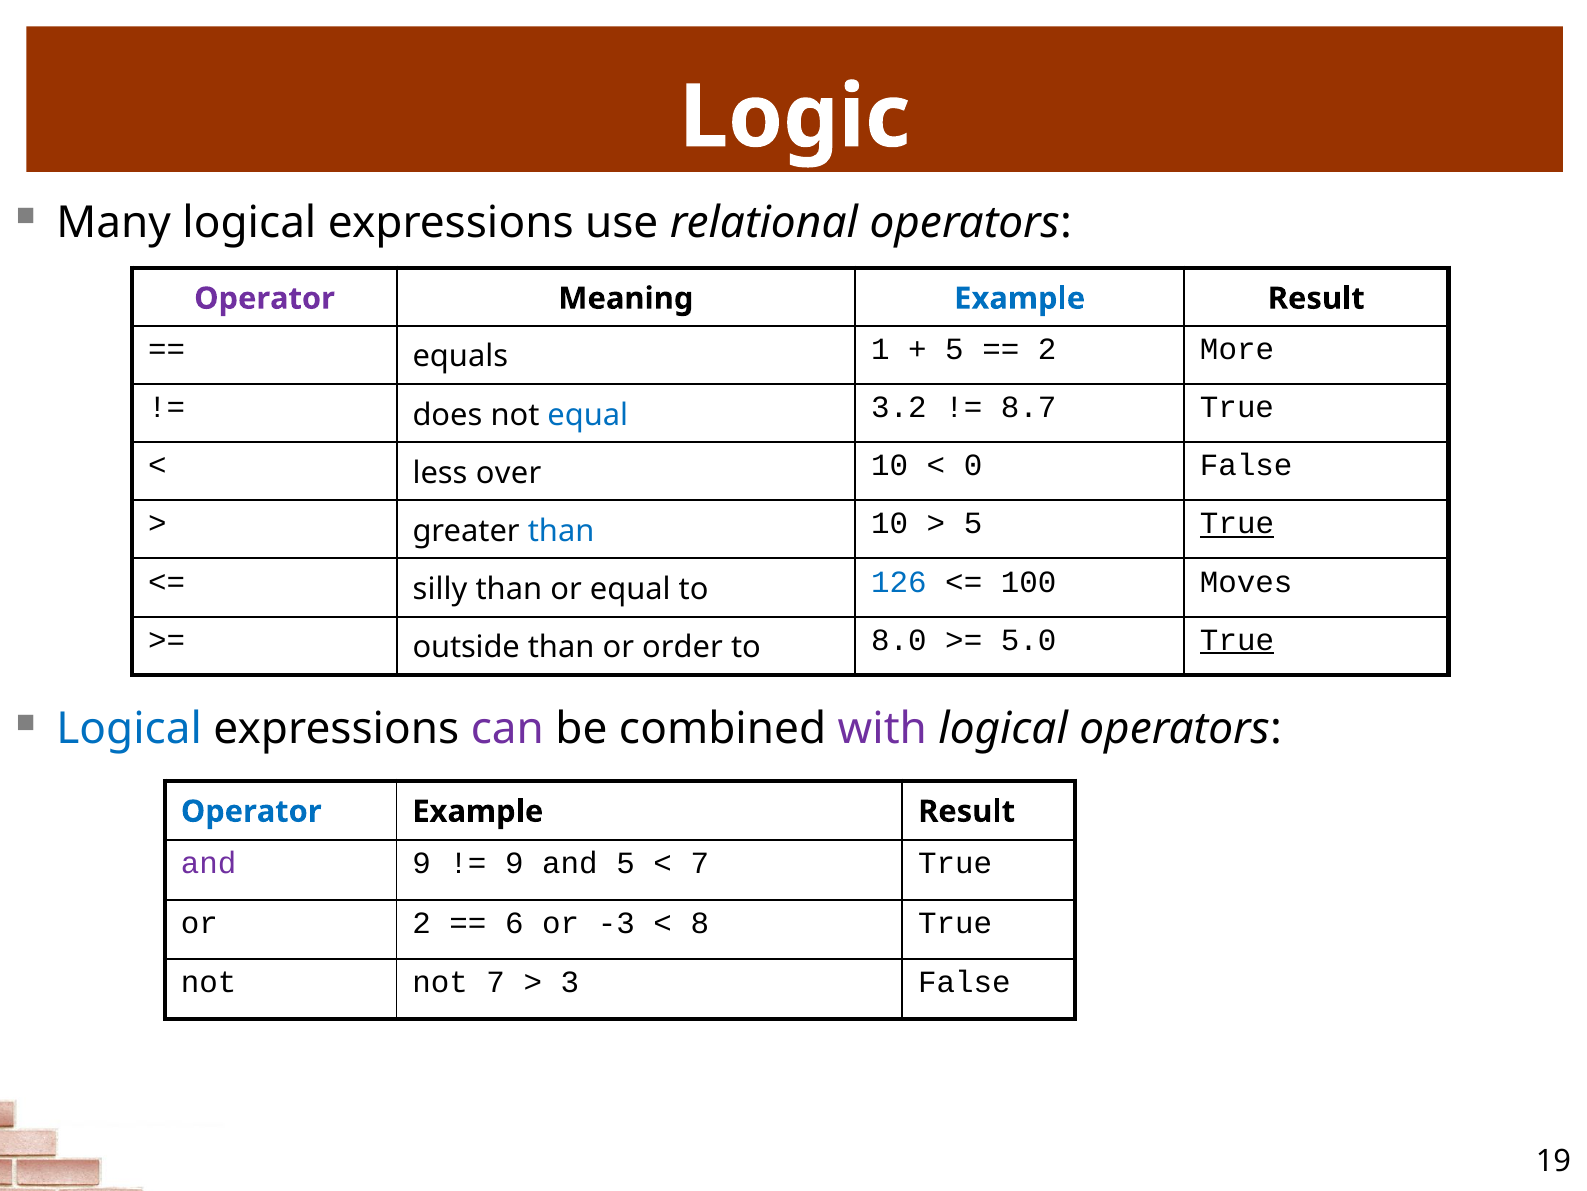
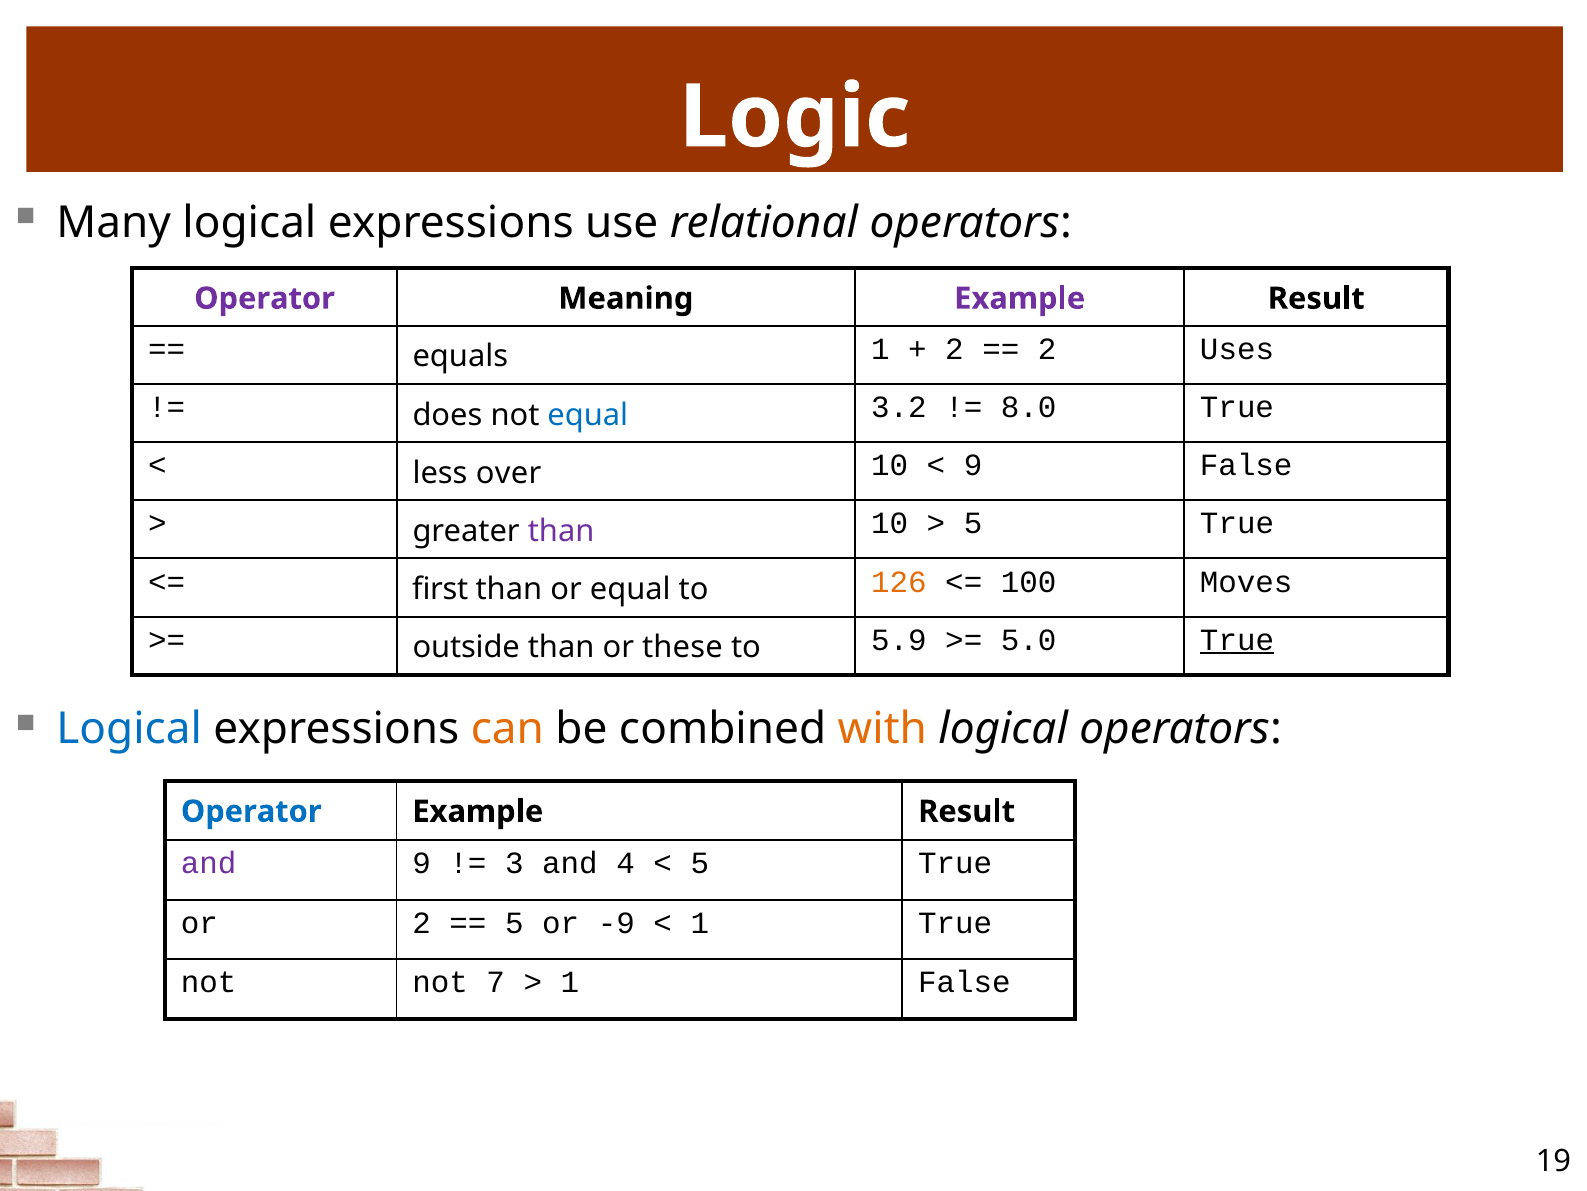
Example colour: blue -> purple (1020, 298)
5: 5 -> 2 (954, 349)
More: More -> Uses (1237, 349)
8.7: 8.7 -> 8.0 (1029, 407)
0: 0 -> 9 (973, 465)
than colour: blue -> purple (561, 531)
True underline: present -> none (1237, 523)
silly: silly -> first (440, 589)
126 colour: blue -> orange (899, 582)
order: order -> these (682, 647)
8.0: 8.0 -> 5.9 (899, 640)
can colour: purple -> orange (507, 729)
with colour: purple -> orange (882, 729)
9: 9 -> 3 (514, 863)
and 5: 5 -> 4 (626, 863)
7: 7 -> 5 (700, 863)
6: 6 -> 5 (514, 923)
-3: -3 -> -9 (616, 923)
8: 8 -> 1 (700, 923)
3: 3 -> 1 (570, 982)
